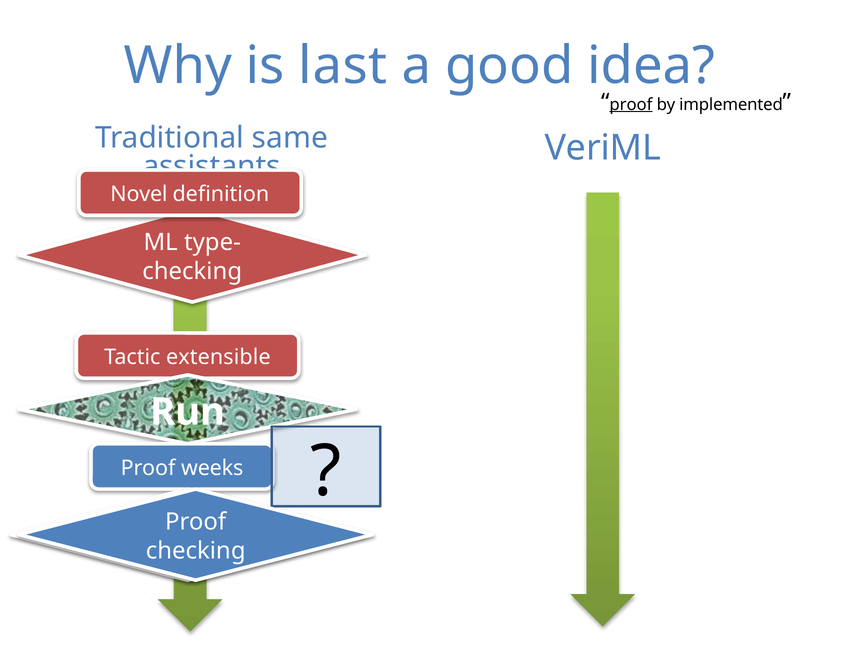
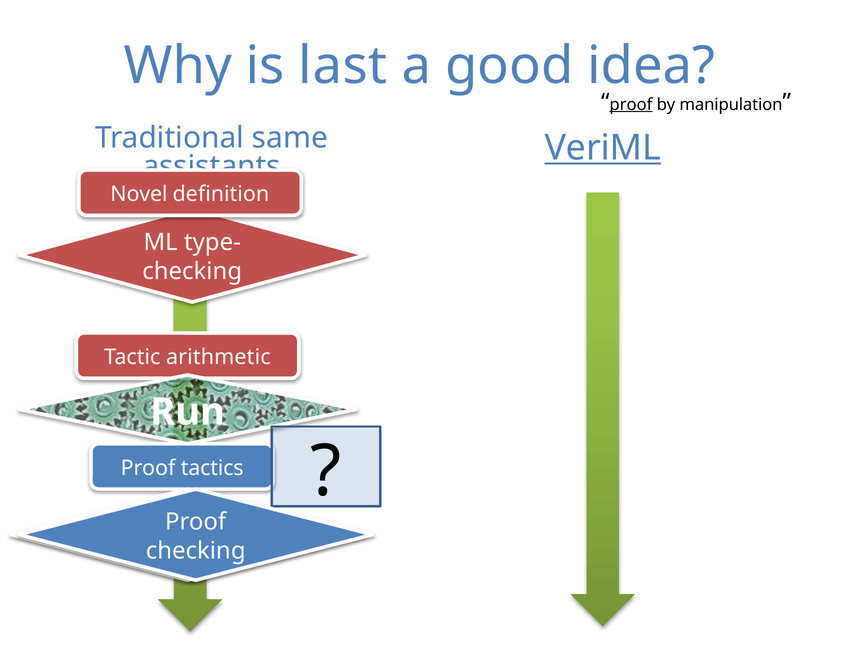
implemented: implemented -> manipulation (731, 104)
VeriML underline: none -> present (603, 148)
extensible: extensible -> arithmetic (218, 357)
weeks: weeks -> tactics (212, 468)
